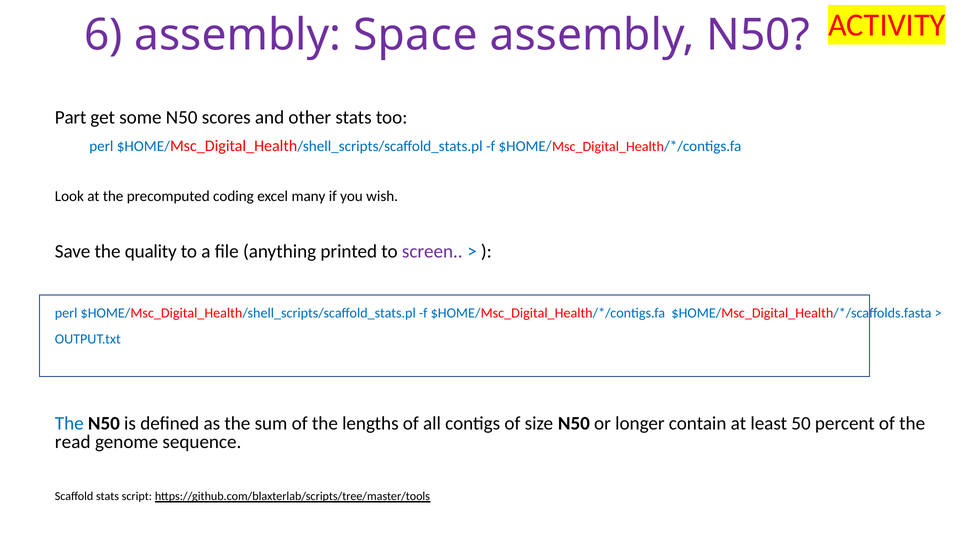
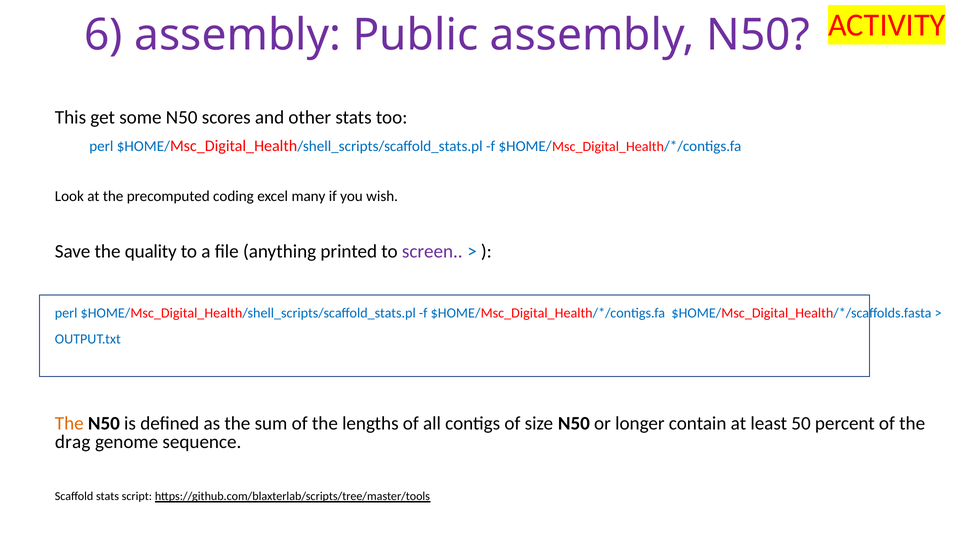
Space: Space -> Public (415, 35)
Part: Part -> This (70, 117)
The colour: blue -> orange (69, 424)
read: read -> drag (73, 442)
